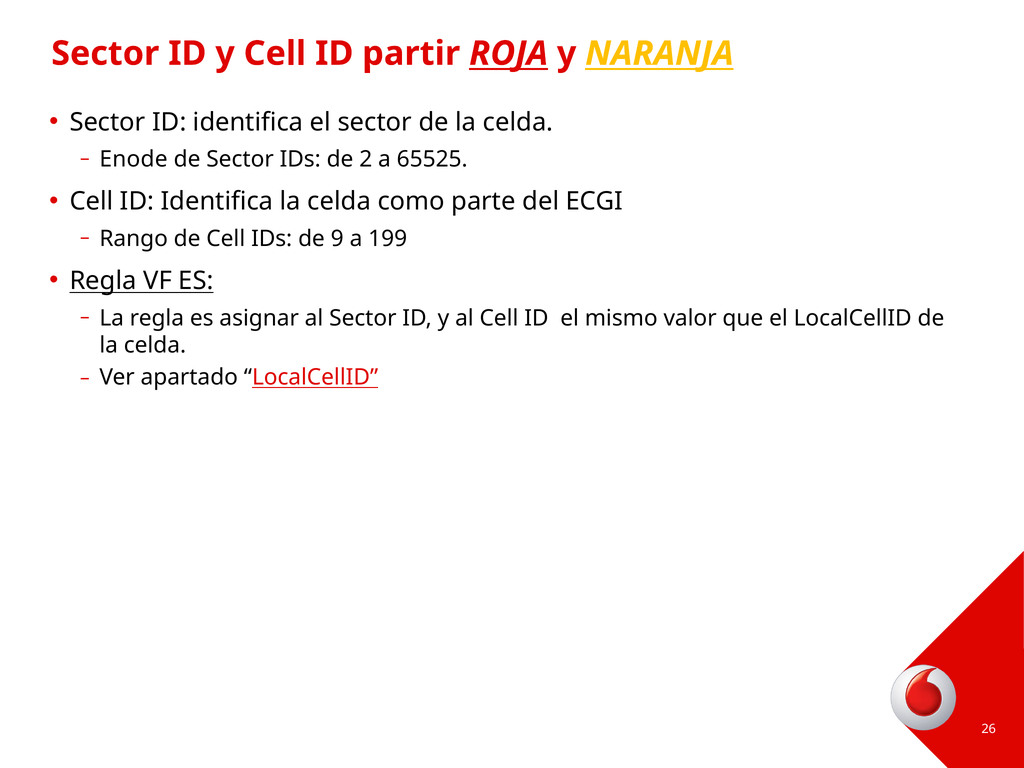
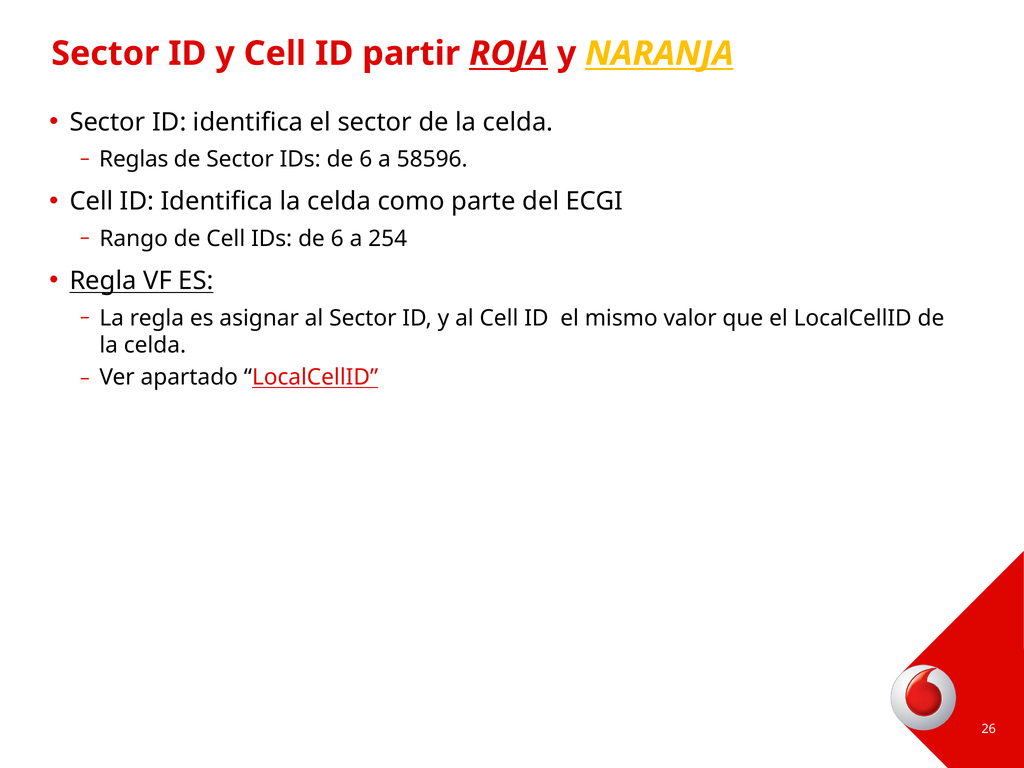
Enode: Enode -> Reglas (134, 159)
Sector IDs de 2: 2 -> 6 (366, 159)
65525: 65525 -> 58596 (432, 159)
Cell IDs de 9: 9 -> 6 (337, 239)
199: 199 -> 254 (388, 239)
